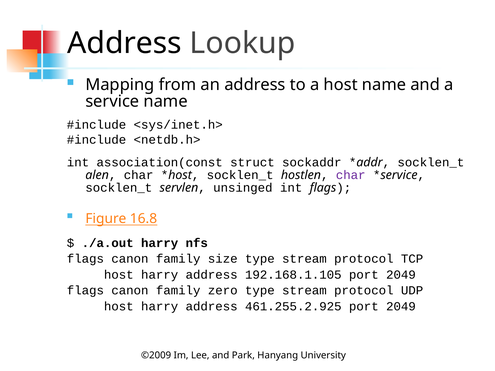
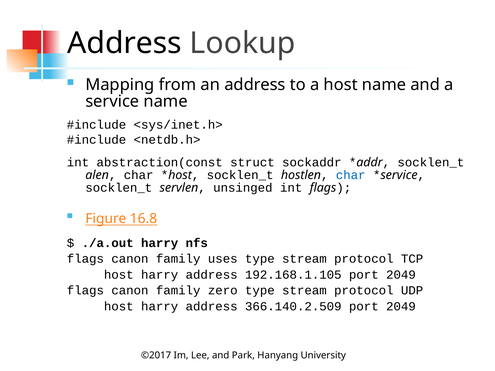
association(const: association(const -> abstraction(const (160, 163)
char colour: purple -> blue (351, 175)
size: size -> uses (223, 259)
461.255.2.925: 461.255.2.925 -> 366.140.2.509 (293, 307)
©2009: ©2009 -> ©2017 (156, 355)
